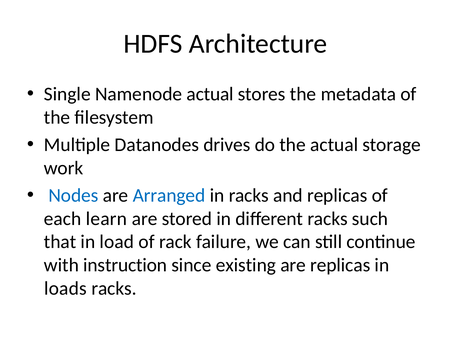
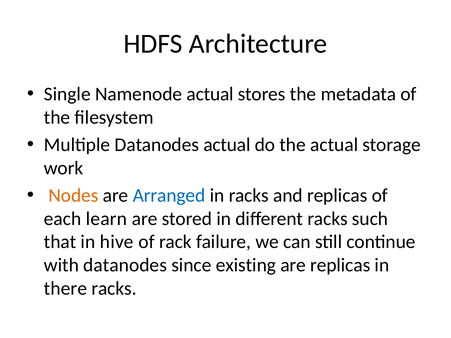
Datanodes drives: drives -> actual (227, 145)
Nodes colour: blue -> orange (73, 195)
load: load -> hive (117, 242)
with instruction: instruction -> datanodes (125, 265)
loads: loads -> there (66, 289)
